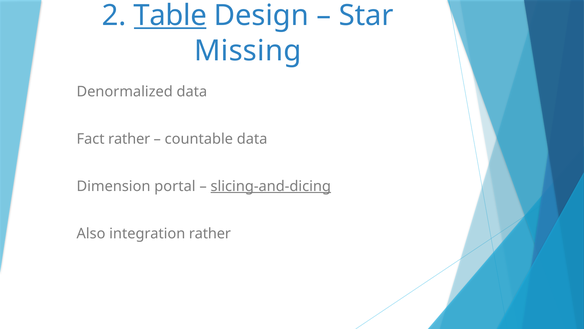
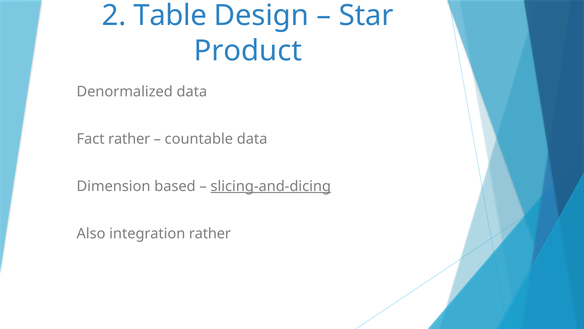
Table underline: present -> none (170, 16)
Missing: Missing -> Product (248, 51)
portal: portal -> based (175, 186)
